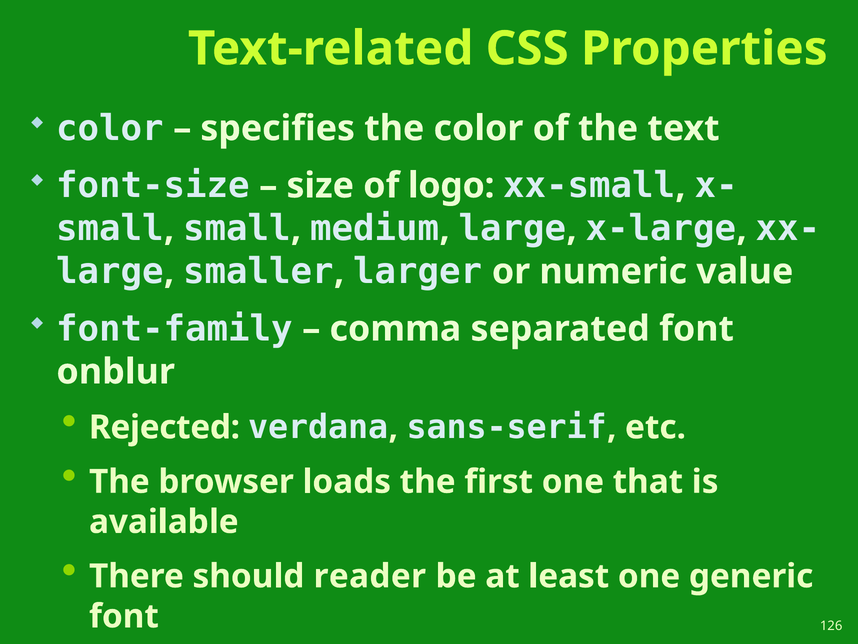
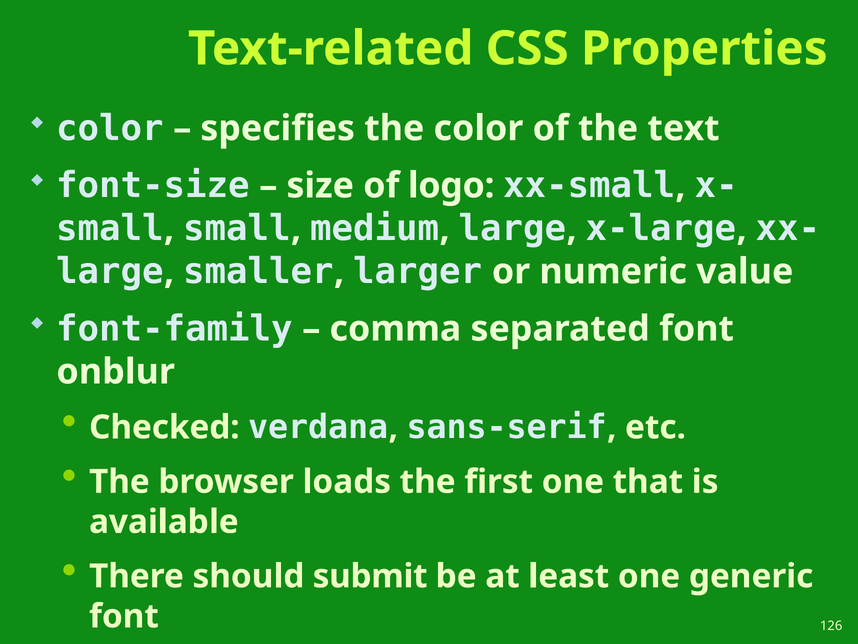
Rejected: Rejected -> Checked (164, 427)
reader: reader -> submit (370, 576)
